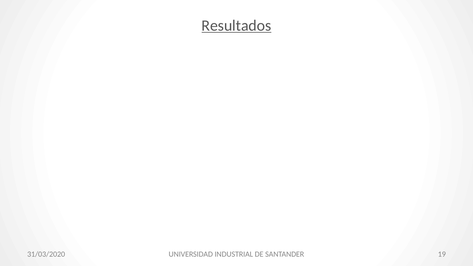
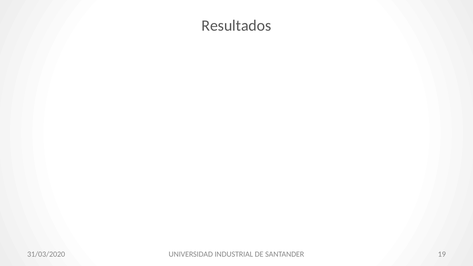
Resultados underline: present -> none (236, 26)
